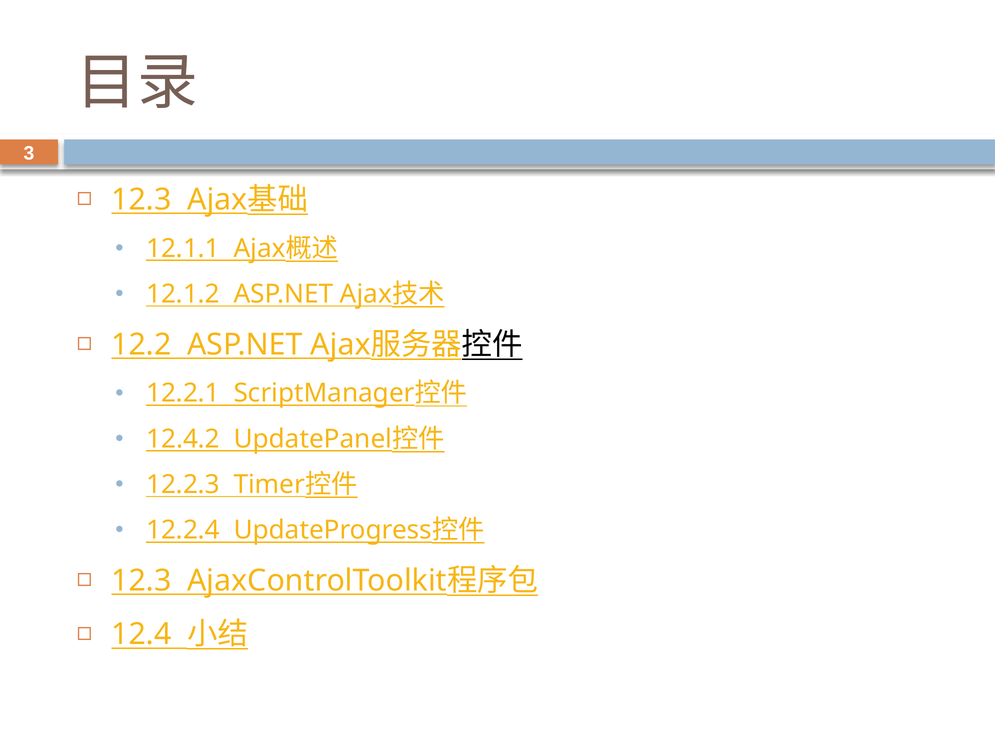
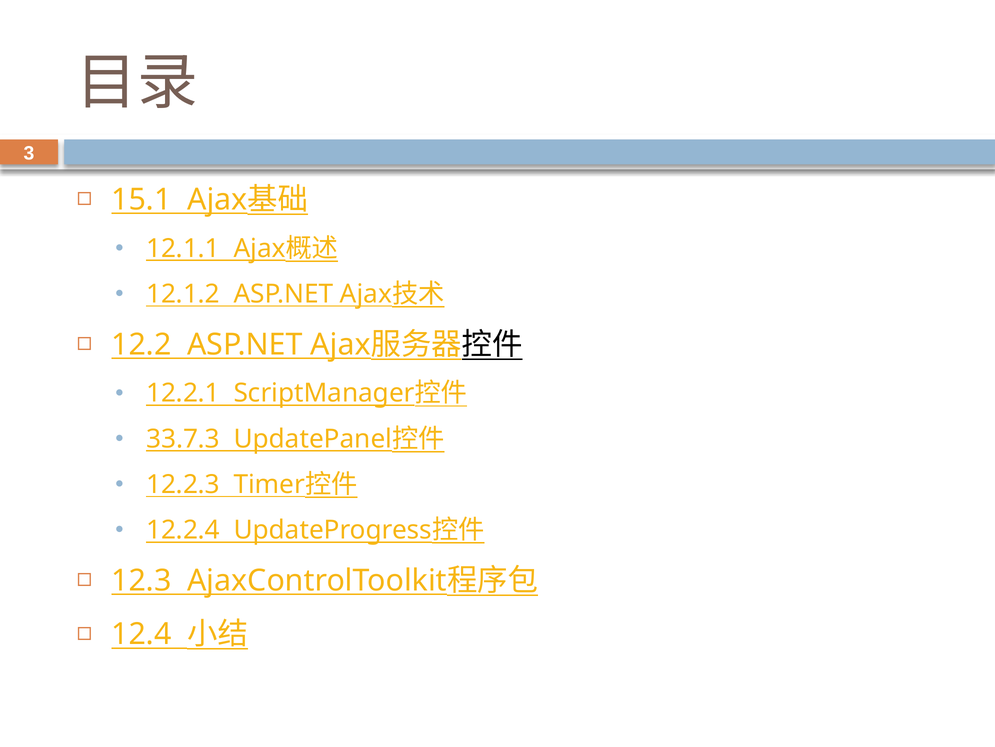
12.3: 12.3 -> 15.1 (141, 199)
12.4.2: 12.4.2 -> 33.7.3 (183, 438)
